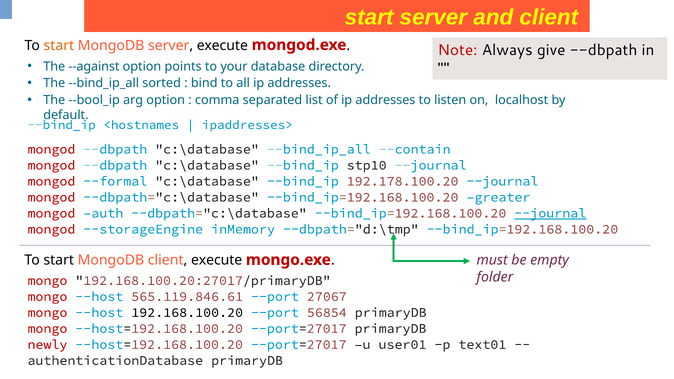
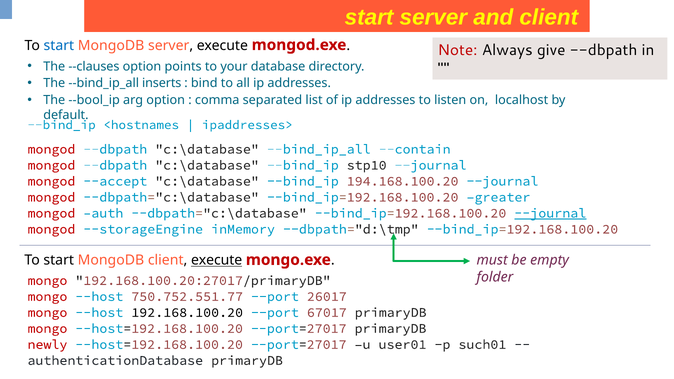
start colour: orange -> blue (59, 45)
--against: --against -> --clauses (94, 66)
sorted: sorted -> inserts (162, 83)
--formal: --formal -> --accept (115, 181)
192.178.100.20: 192.178.100.20 -> 194.168.100.20 (403, 181)
execute underline: none -> present (217, 260)
565.119.846.61: 565.119.846.61 -> 750.752.551.77 (187, 297)
27067: 27067 -> 26017 (327, 297)
56854: 56854 -> 67017 (327, 313)
text01: text01 -> such01 (482, 345)
